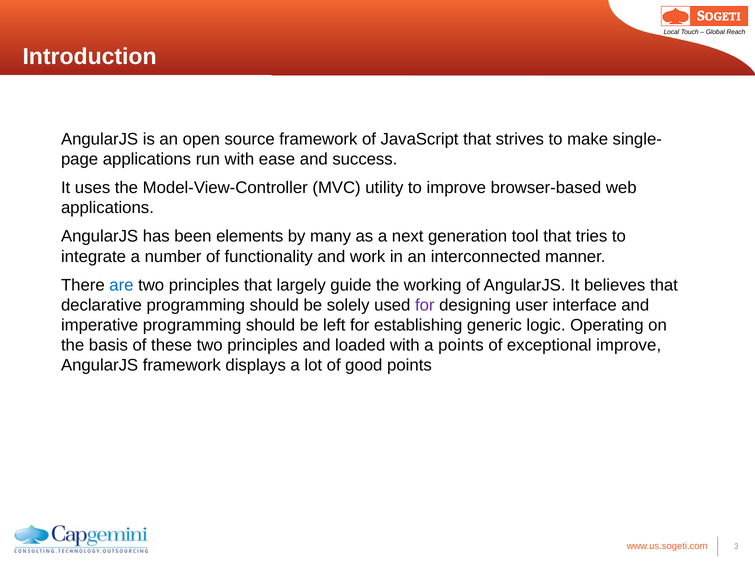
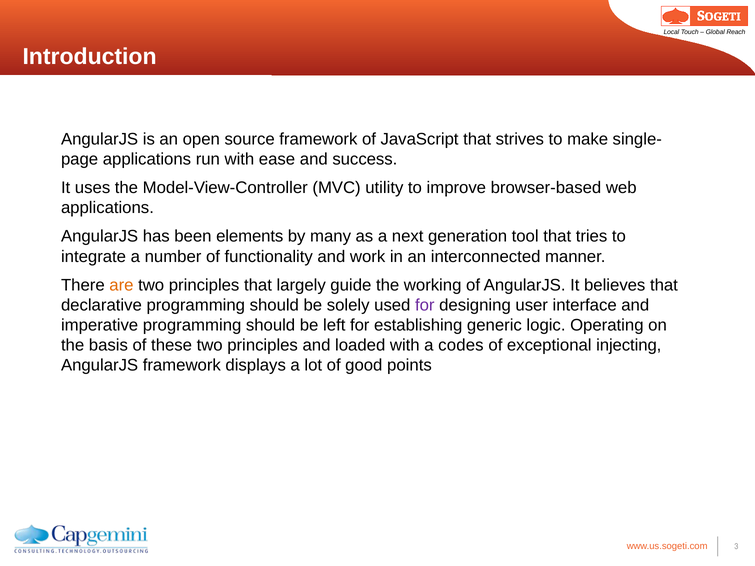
are colour: blue -> orange (121, 285)
a points: points -> codes (461, 345)
exceptional improve: improve -> injecting (629, 345)
